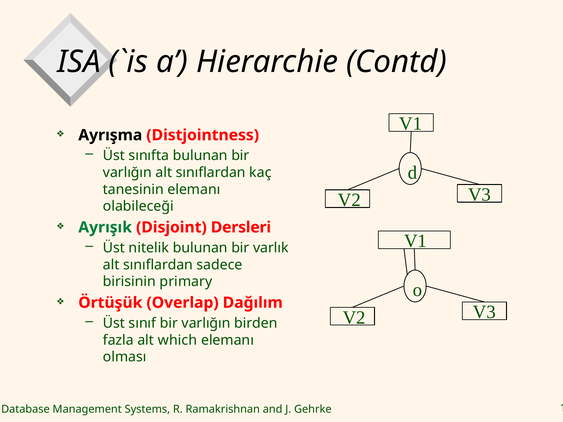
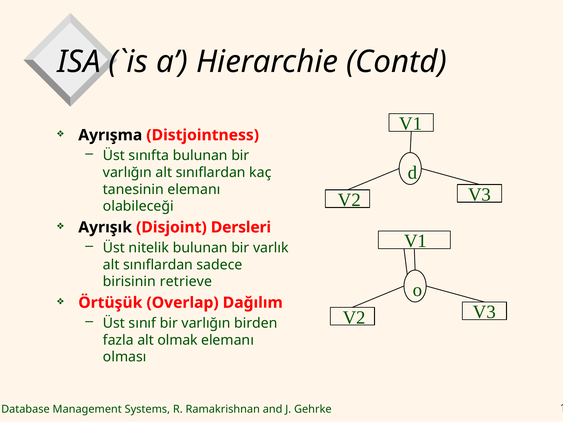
Ayrışık colour: green -> black (105, 227)
primary: primary -> retrieve (186, 282)
which: which -> olmak (178, 340)
